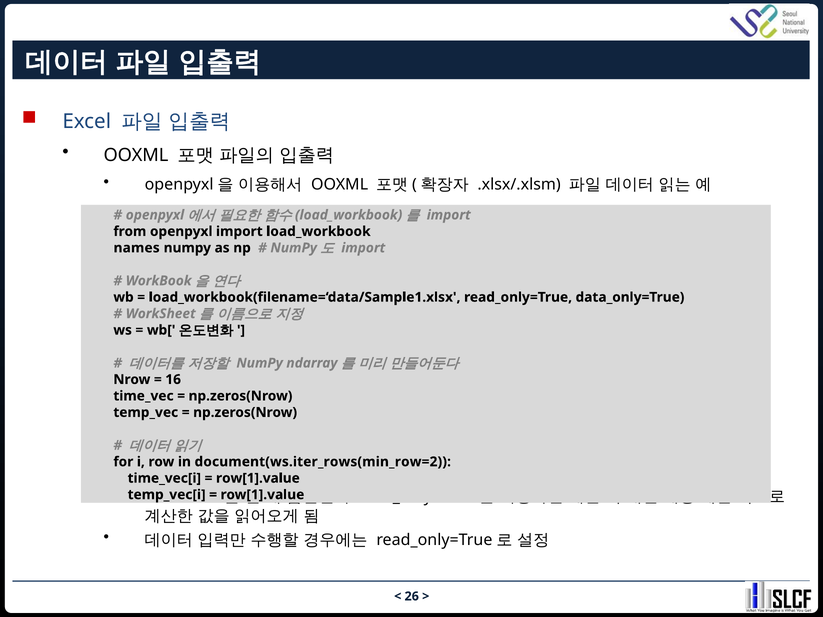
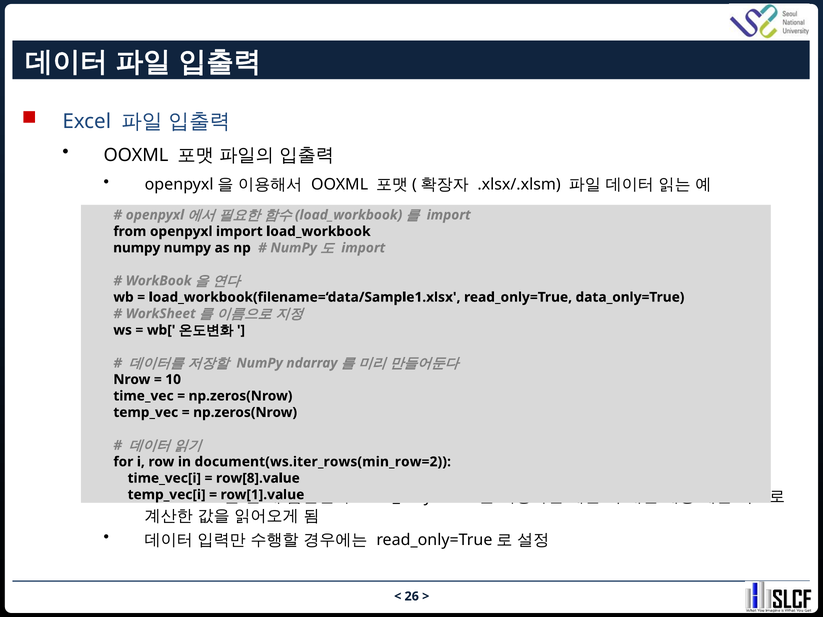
names: names -> numpy (137, 248)
16: 16 -> 10 (173, 380)
row[1].value: row[1].value -> row[8].value (258, 478)
